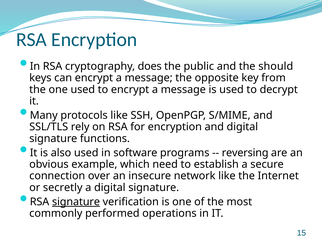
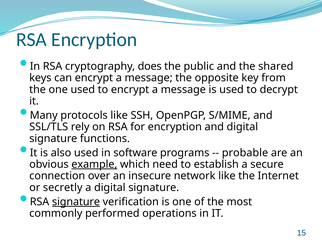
should: should -> shared (276, 66)
reversing: reversing -> probable (245, 152)
example underline: none -> present (94, 164)
